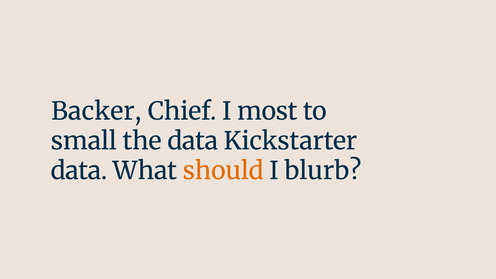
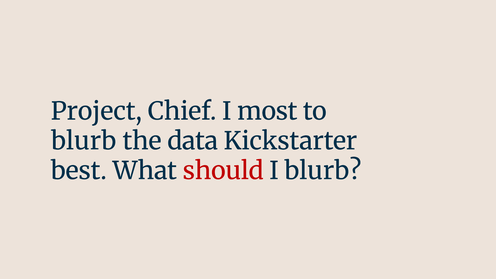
Backer: Backer -> Project (96, 111)
small: small -> blurb (84, 141)
data: data -> best (79, 171)
should colour: orange -> red (223, 171)
